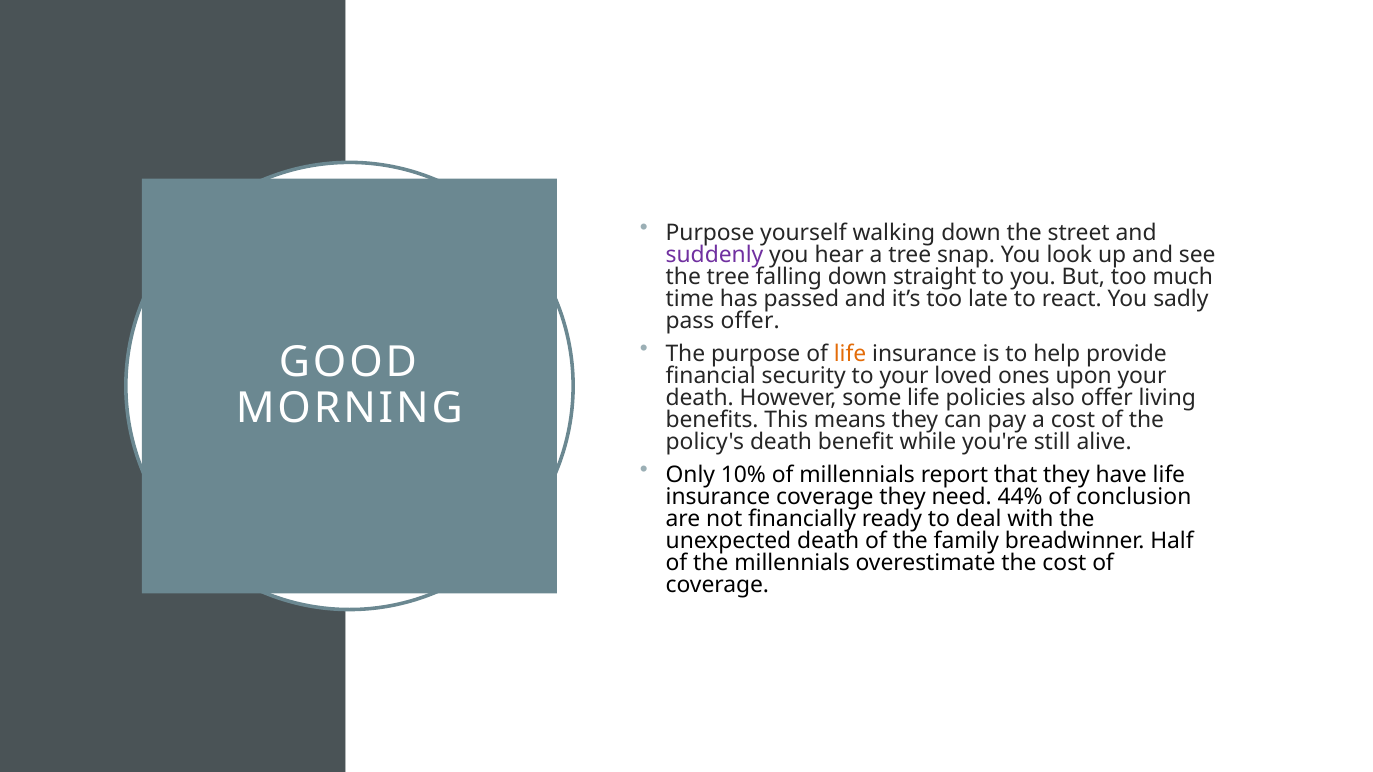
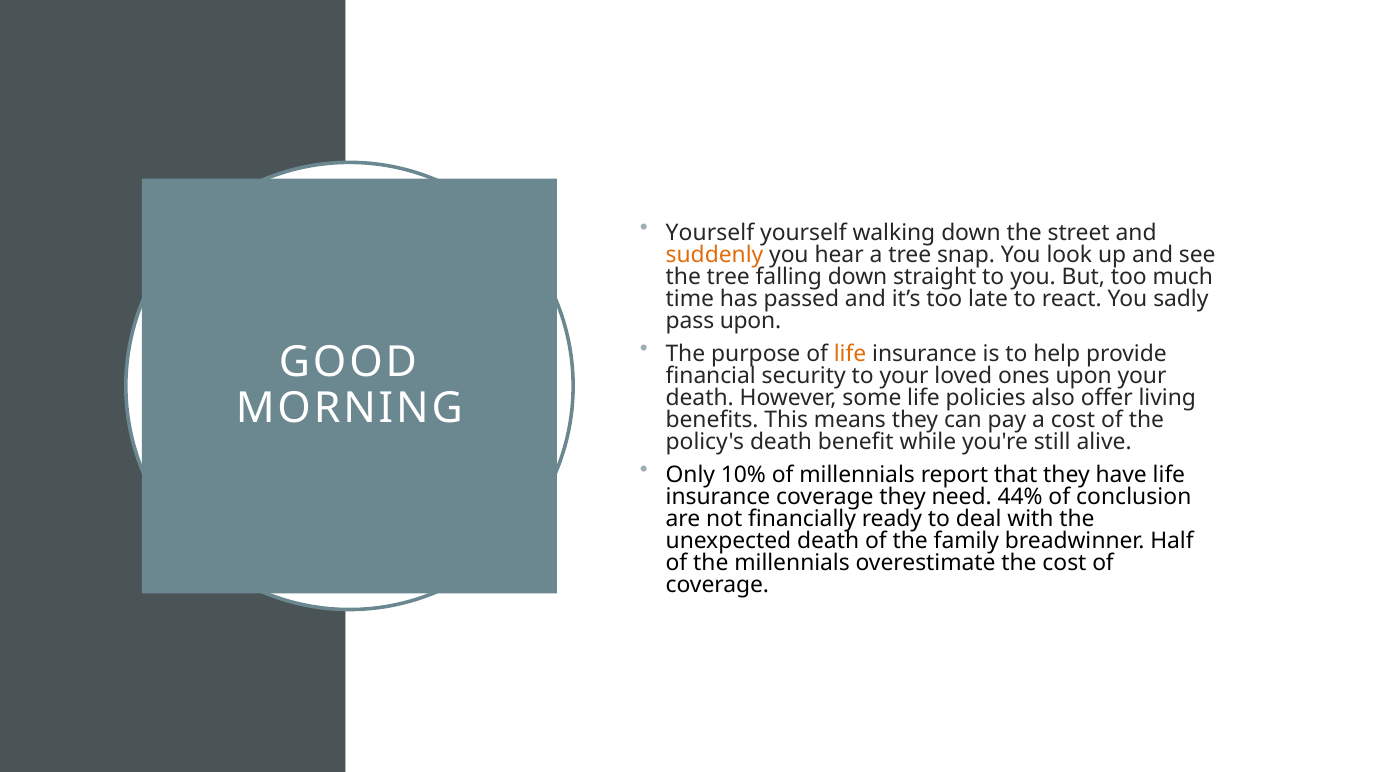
Purpose: Purpose -> Yourself (710, 233)
suddenly colour: purple -> orange (715, 255)
pass offer: offer -> upon (750, 321)
